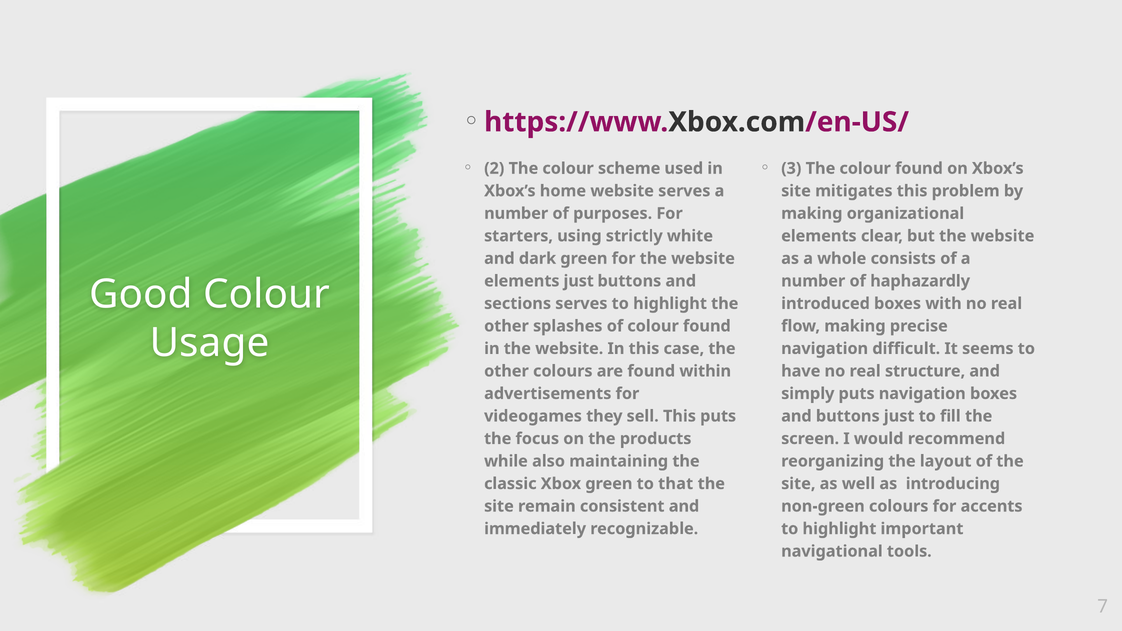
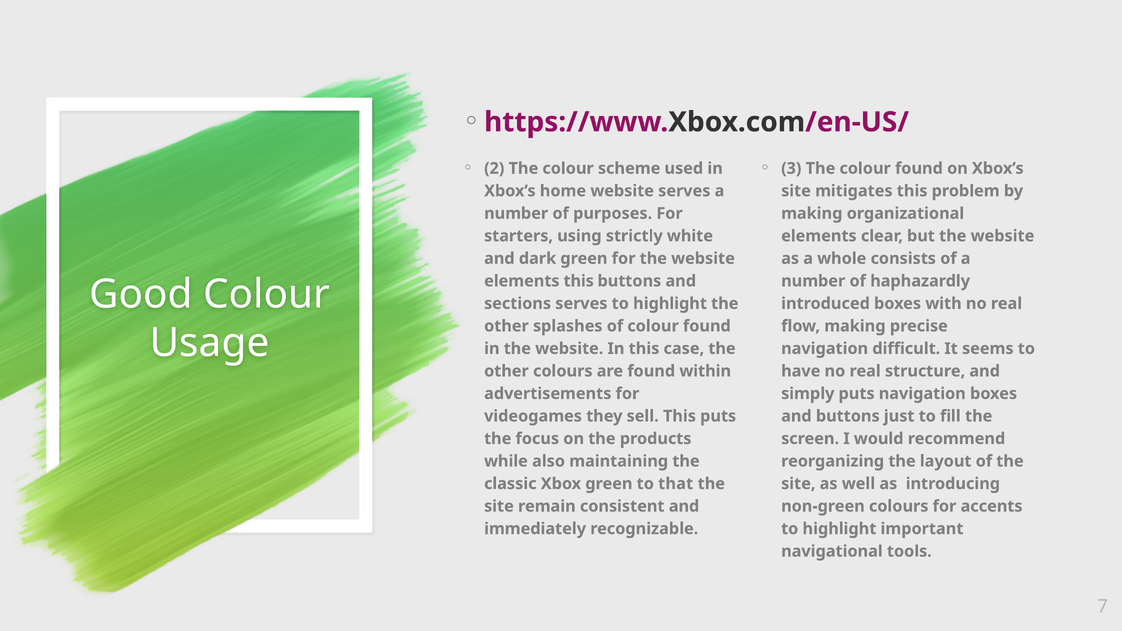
elements just: just -> this (579, 281)
